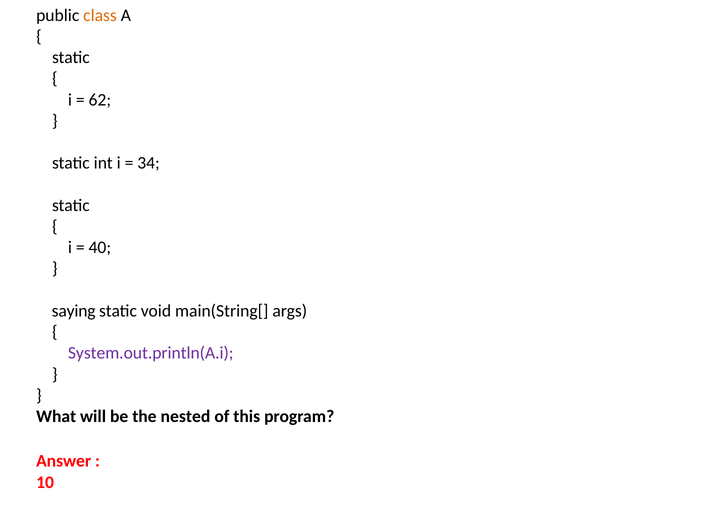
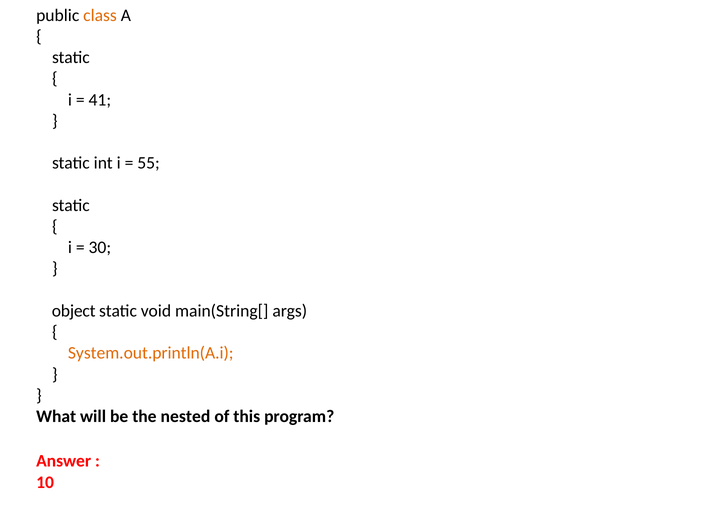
62: 62 -> 41 (100, 100)
34: 34 -> 55 (149, 163)
40: 40 -> 30 (100, 247)
saying: saying -> object (74, 310)
System.out.println(A.i colour: purple -> orange (151, 353)
